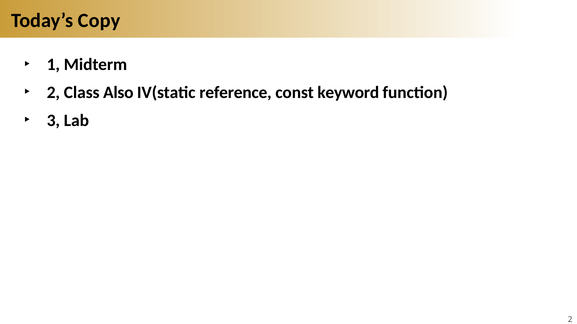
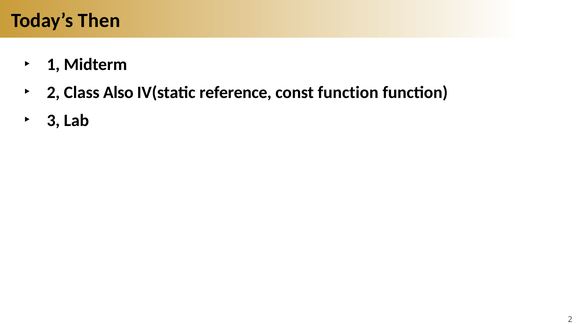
Copy: Copy -> Then (99, 21)
const keyword: keyword -> function (348, 93)
